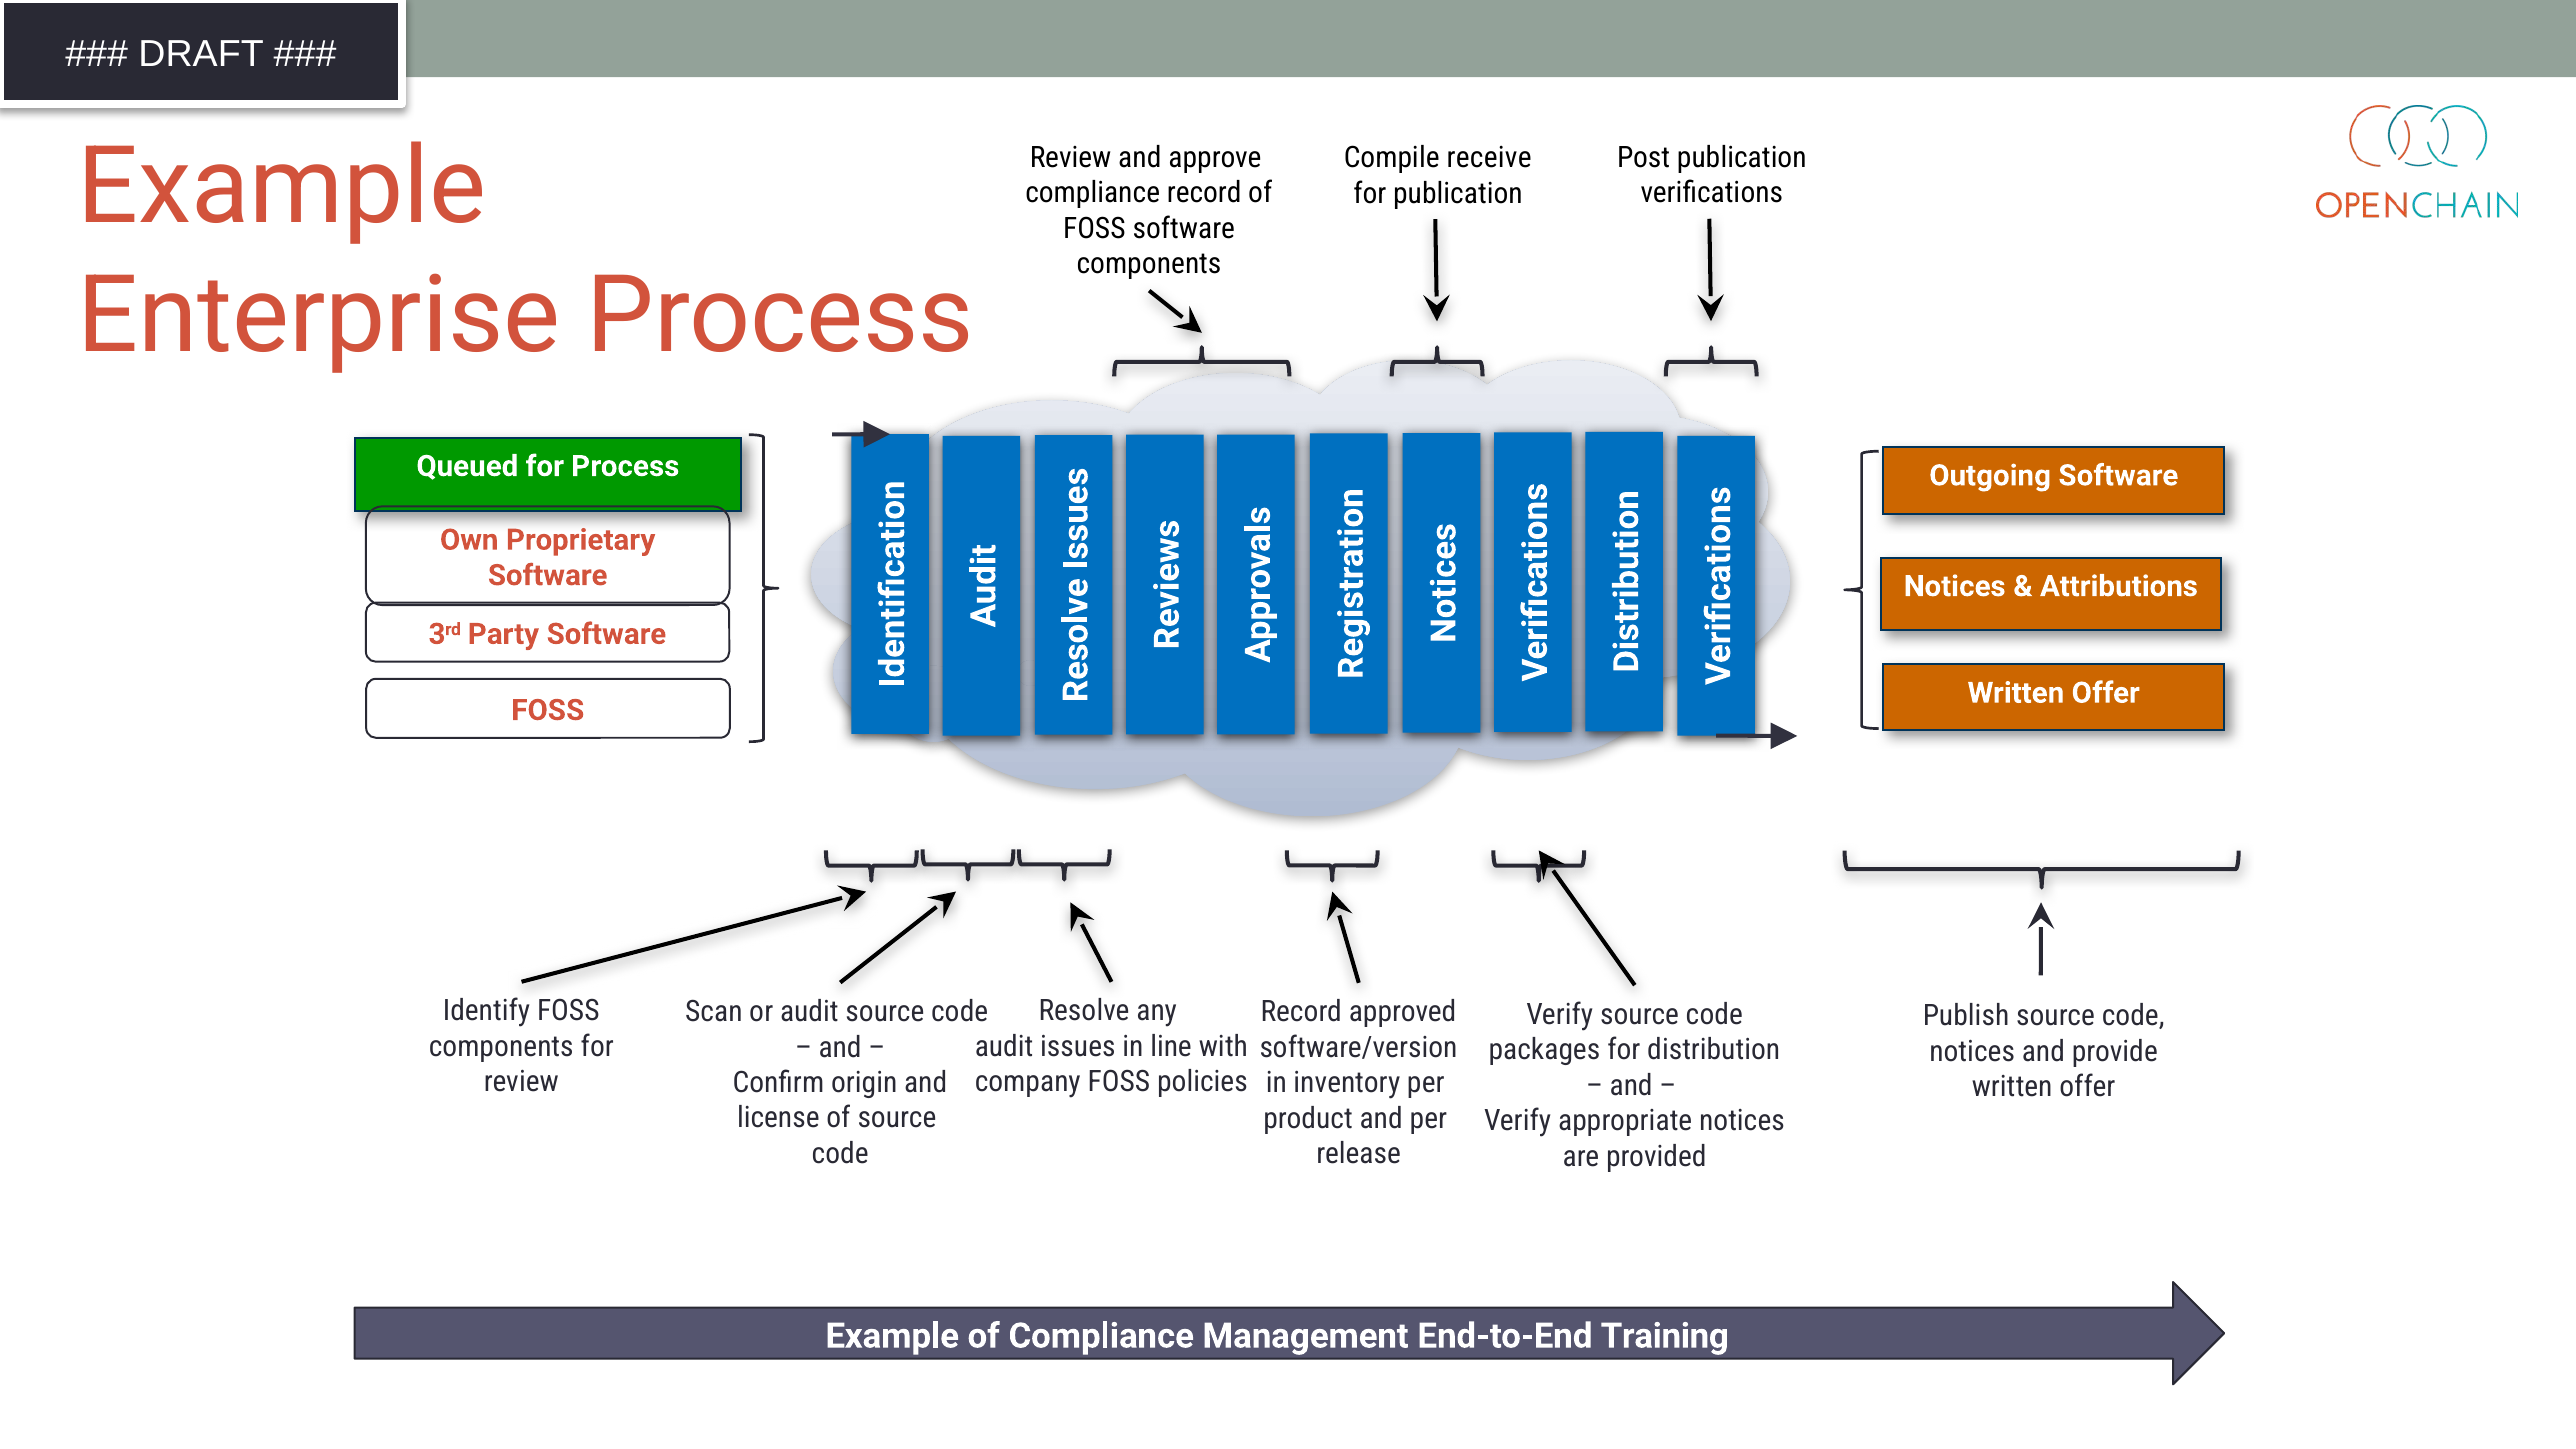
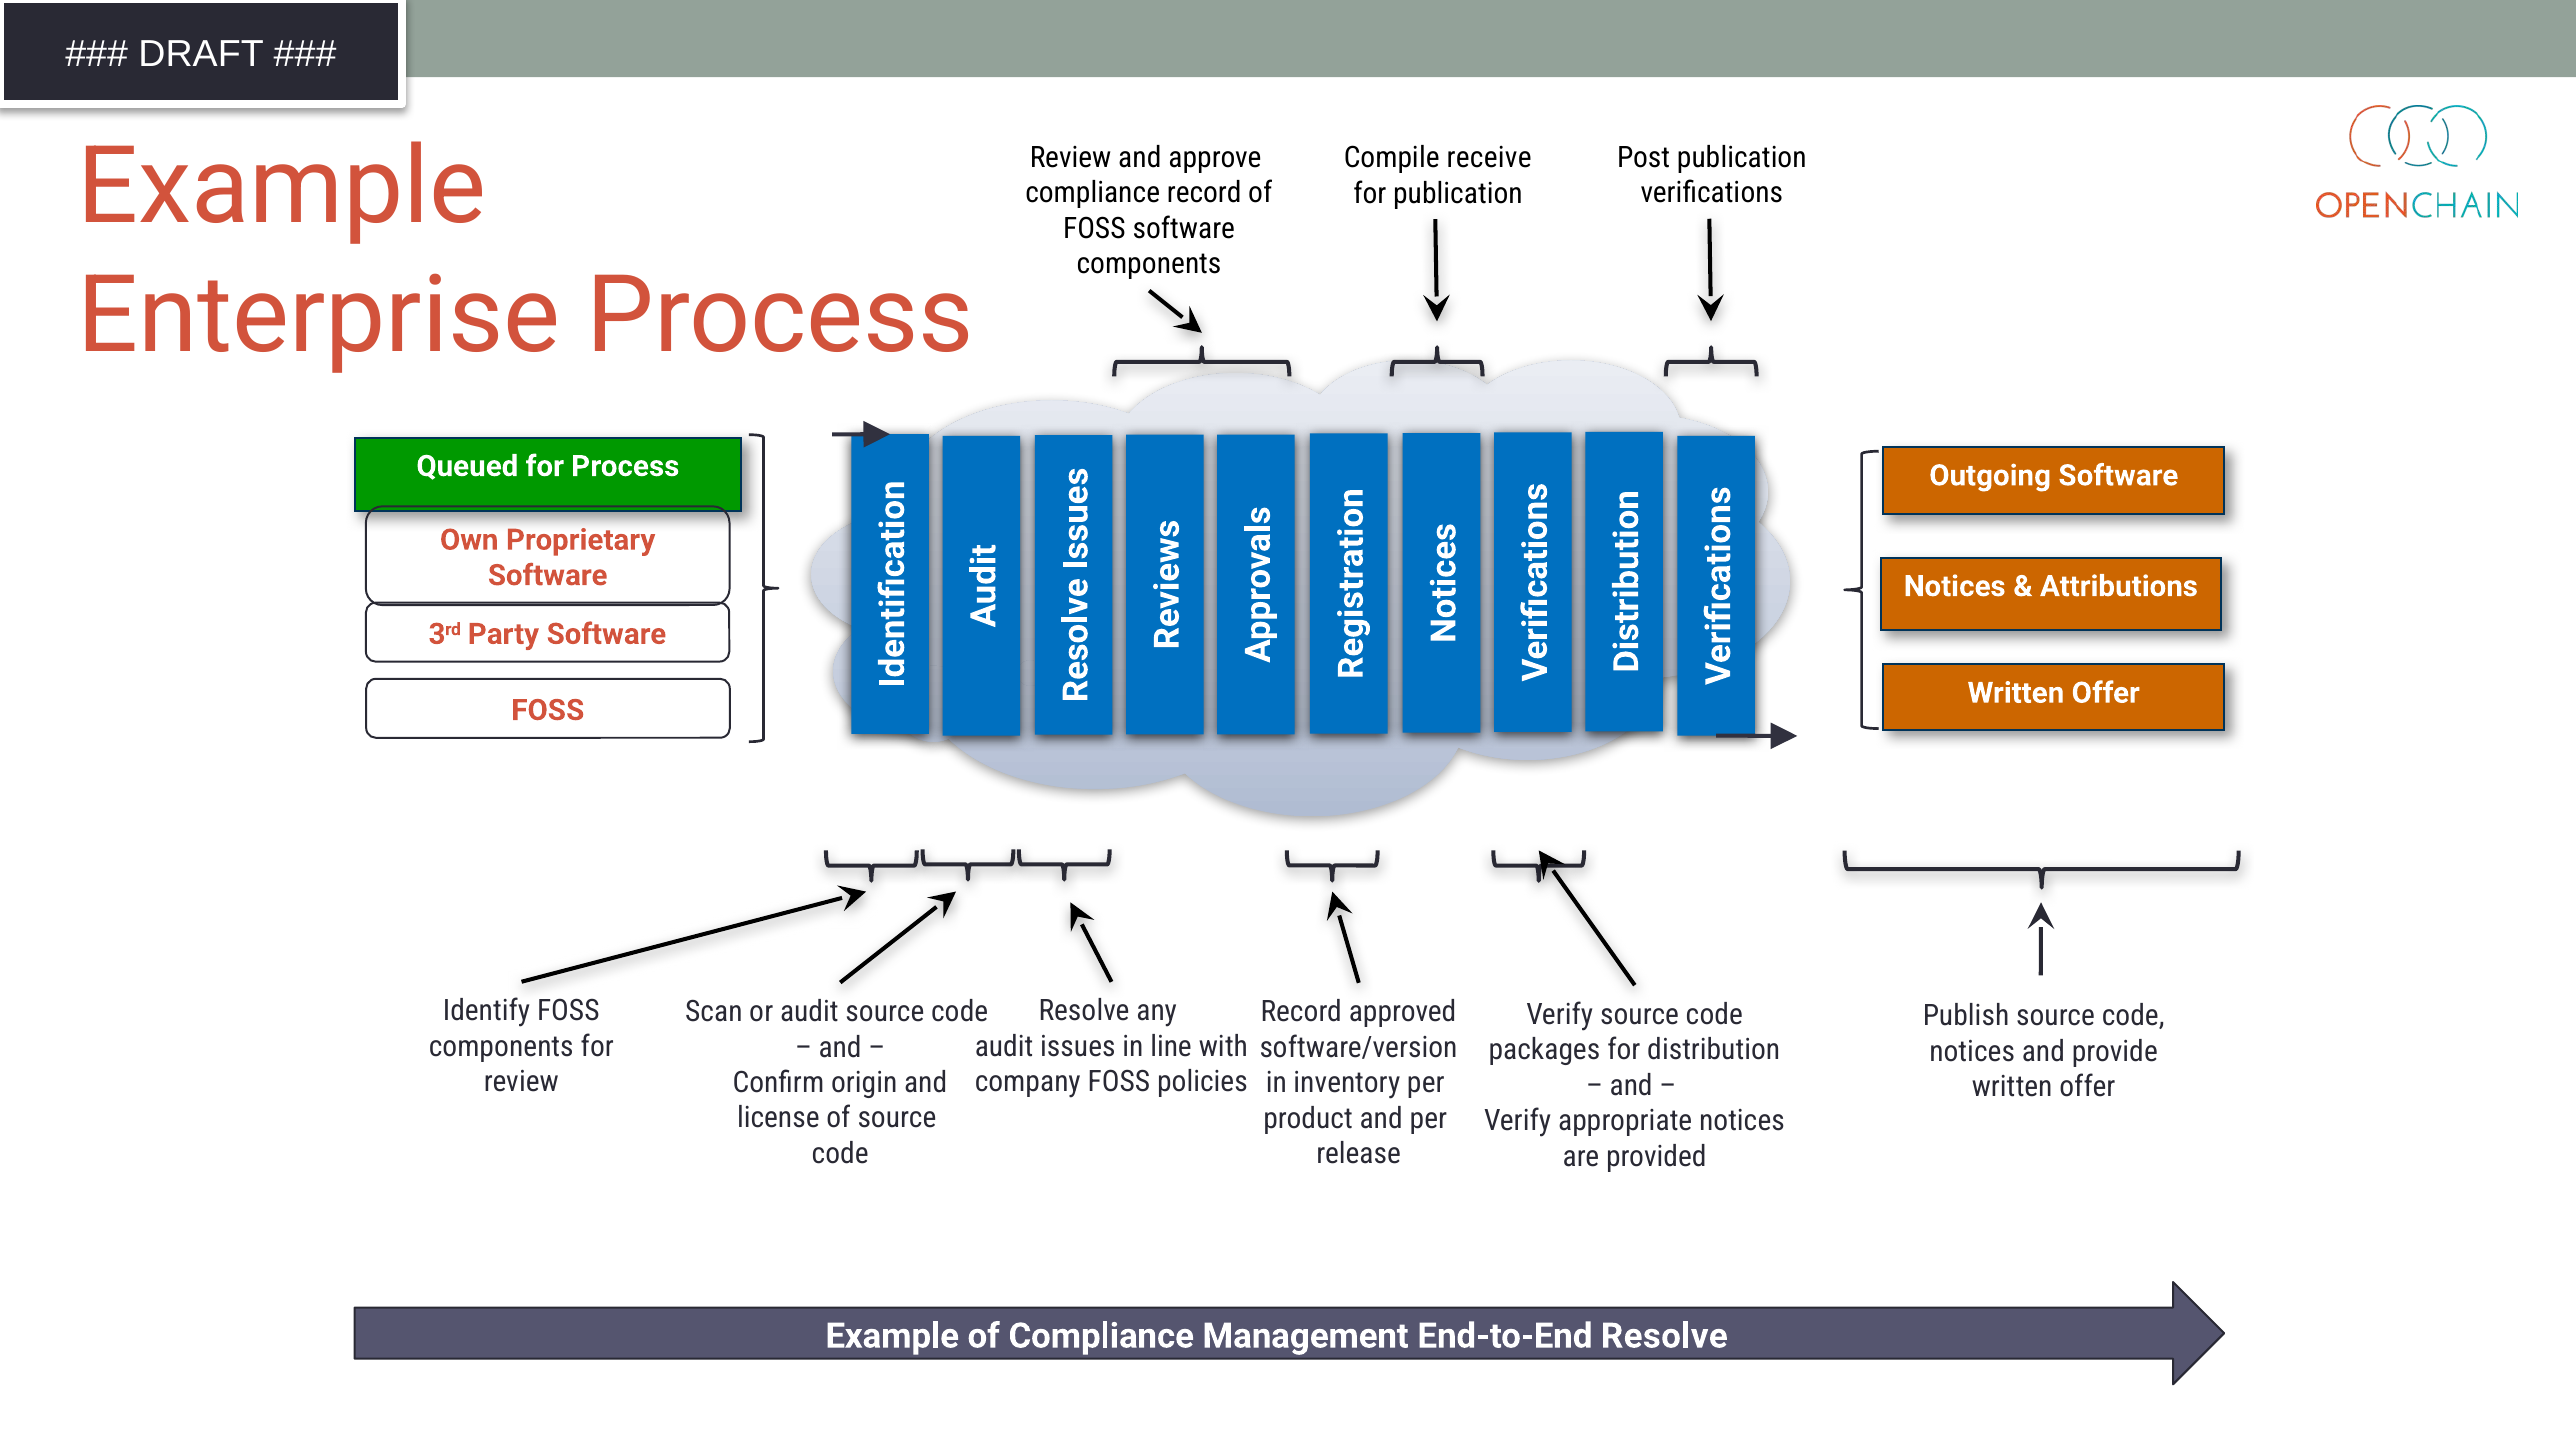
End-to-End Training: Training -> Resolve (1664, 1336)
